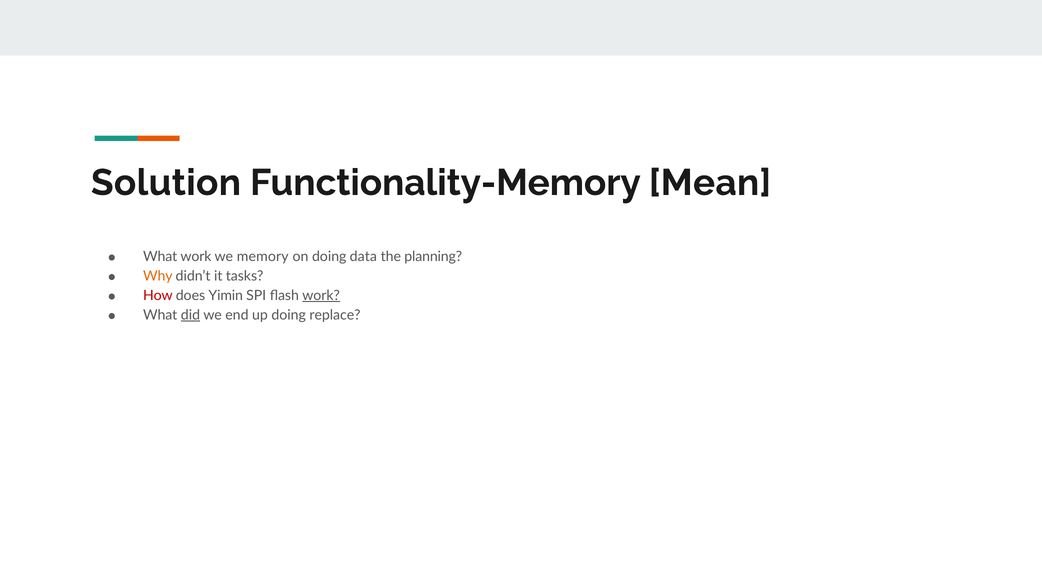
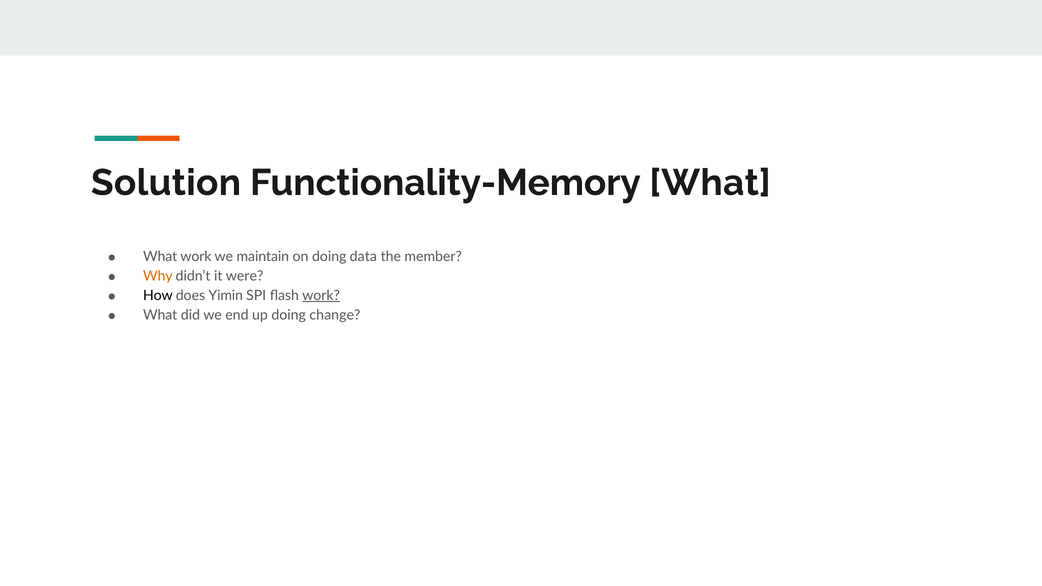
Functionality-Memory Mean: Mean -> What (710, 183)
memory: memory -> maintain (263, 257)
planning: planning -> member (433, 257)
tasks: tasks -> were (245, 276)
How colour: red -> black (158, 296)
did underline: present -> none (190, 315)
replace: replace -> change (335, 315)
